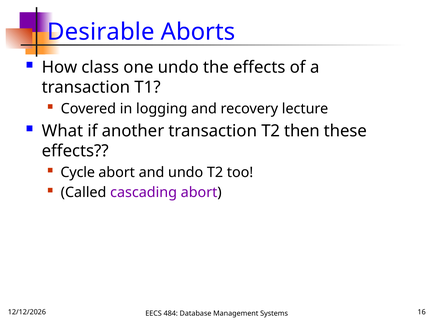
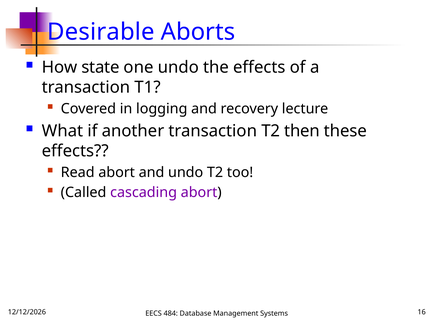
class: class -> state (100, 67)
Cycle: Cycle -> Read (78, 172)
